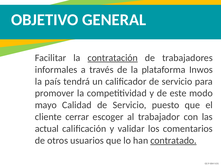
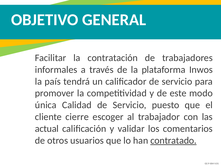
contratación underline: present -> none (113, 58)
mayo: mayo -> única (46, 105)
cerrar: cerrar -> cierre (77, 117)
